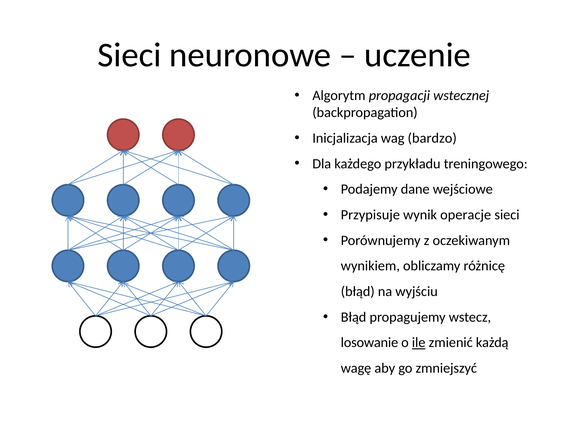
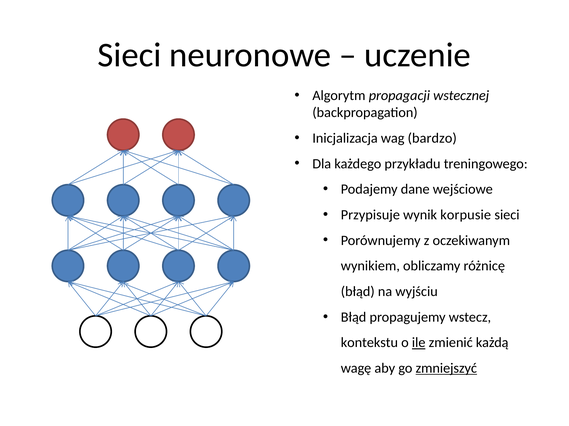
operacje: operacje -> korpusie (466, 215)
losowanie: losowanie -> kontekstu (369, 343)
zmniejszyć underline: none -> present (446, 369)
